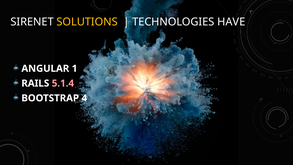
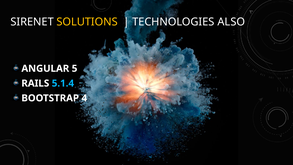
HAVE: HAVE -> ALSO (231, 22)
1: 1 -> 5 (75, 68)
5.1.4 colour: pink -> light blue (63, 83)
